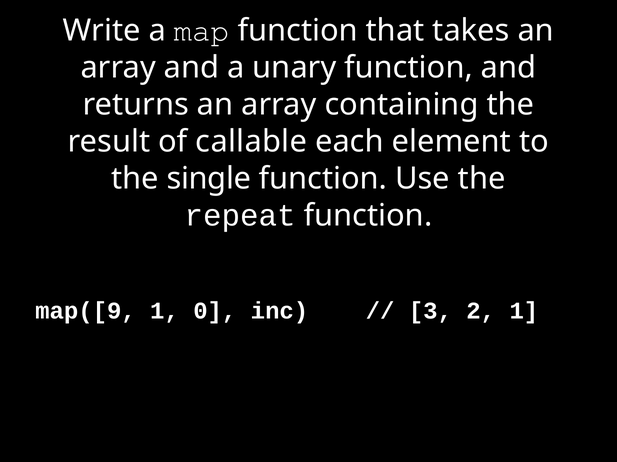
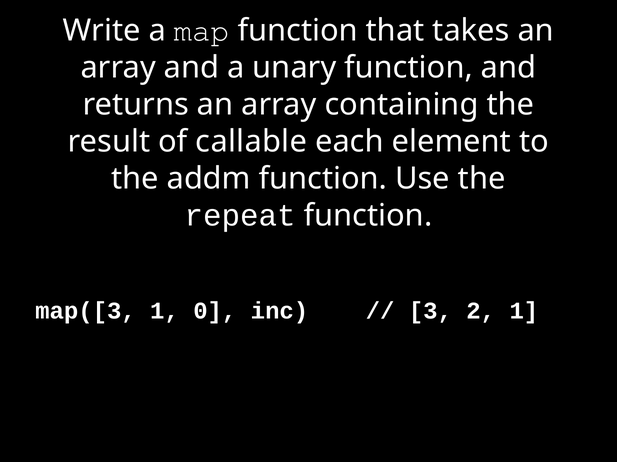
single: single -> addm (209, 179)
map([9: map([9 -> map([3 (85, 312)
